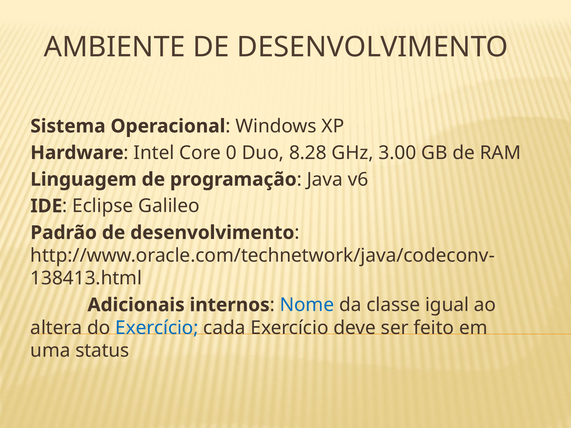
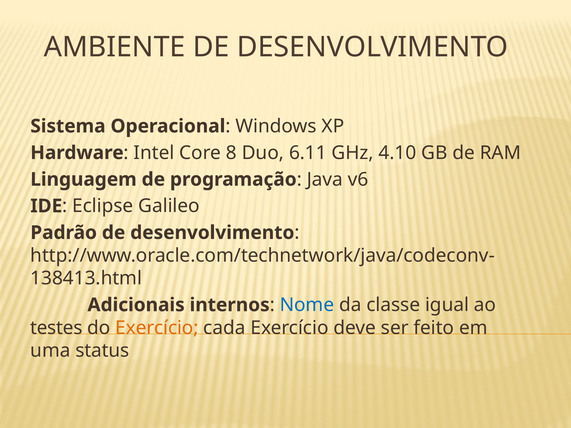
0: 0 -> 8 (231, 153)
8.28: 8.28 -> 6.11 (308, 153)
3.00: 3.00 -> 4.10 (397, 153)
altera: altera -> testes (56, 328)
Exercício colour: blue -> orange (157, 328)
